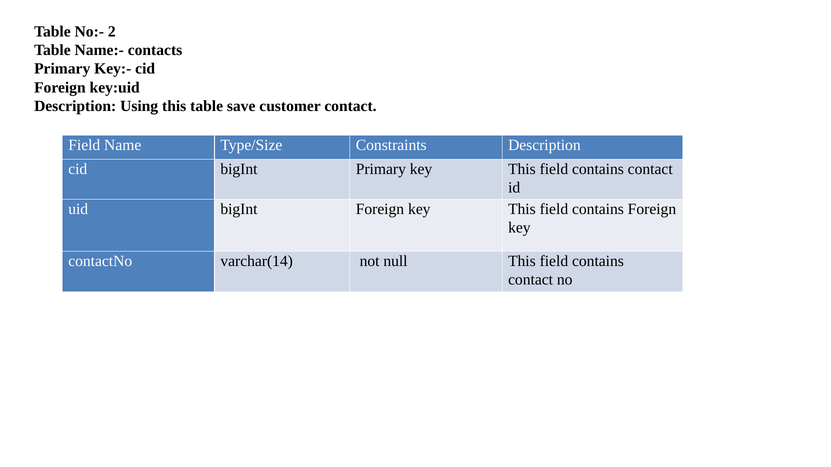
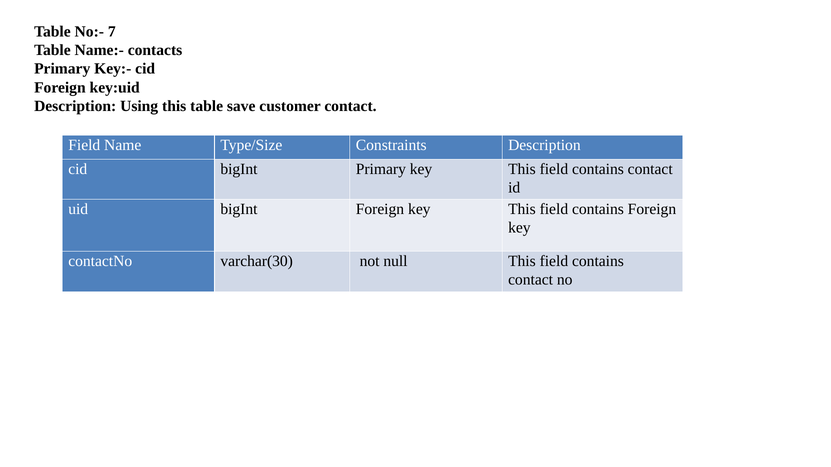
2: 2 -> 7 (112, 31)
varchar(14: varchar(14 -> varchar(30 (257, 262)
